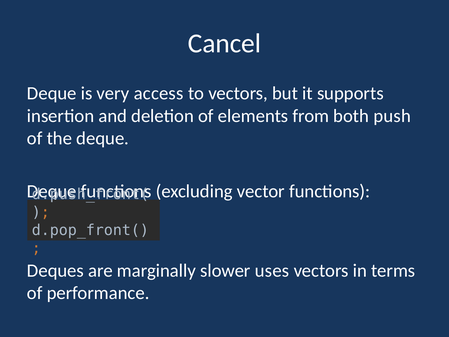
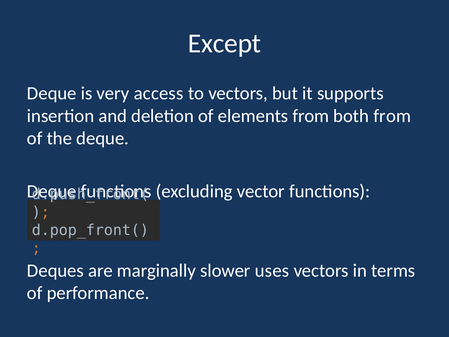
Cancel: Cancel -> Except (225, 43)
both push: push -> from (392, 116)
